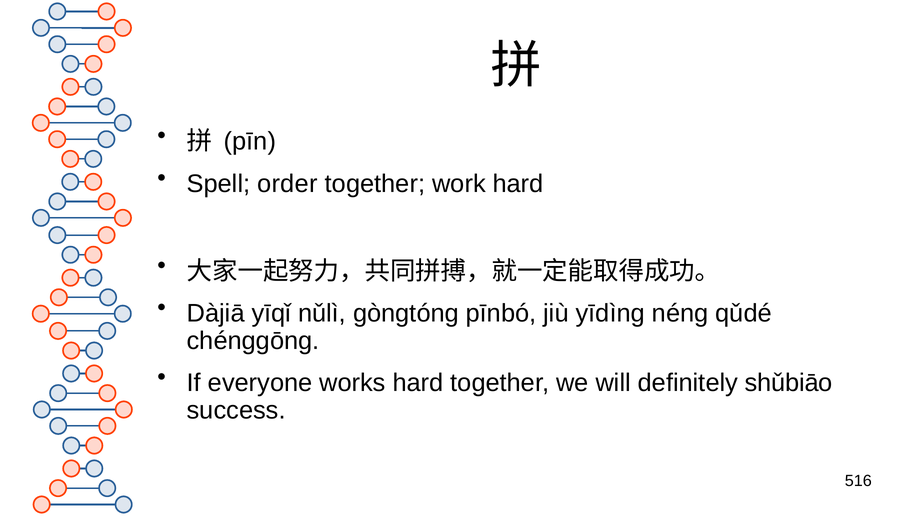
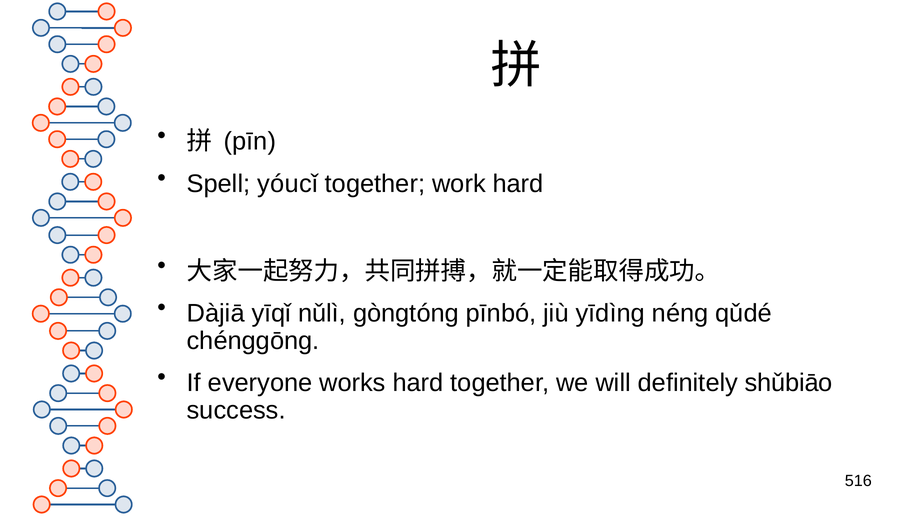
order: order -> yóucǐ (287, 184)
